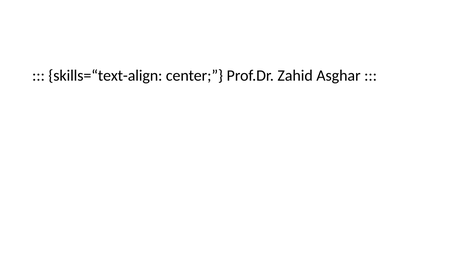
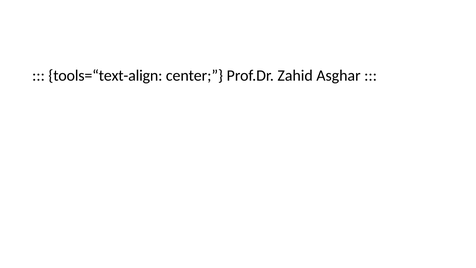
skills=“text-align: skills=“text-align -> tools=“text-align (105, 75)
